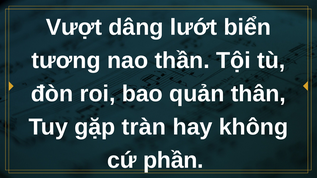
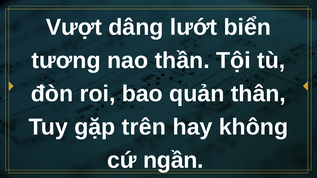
tràn: tràn -> trên (144, 127)
phần: phần -> ngần (173, 160)
